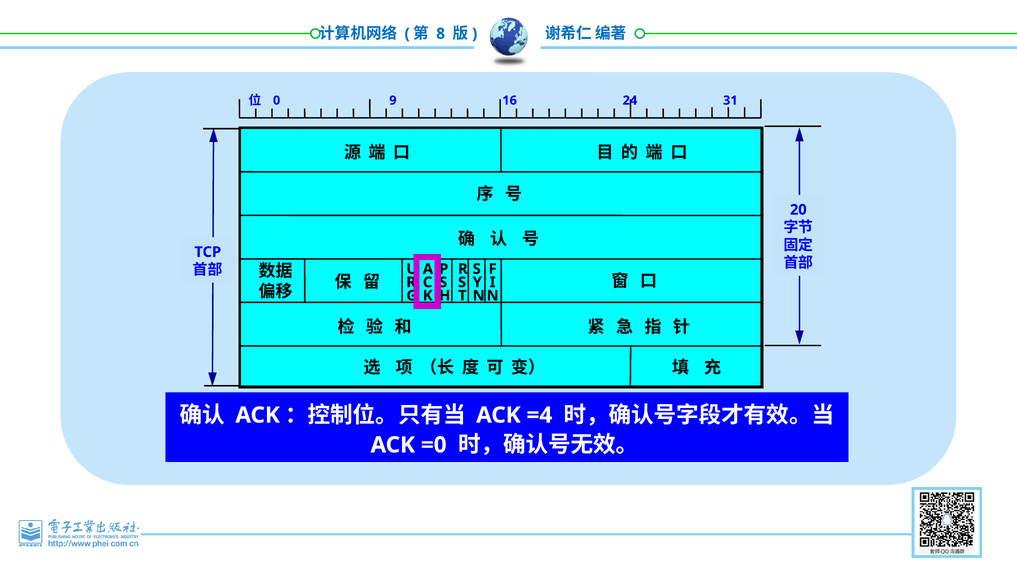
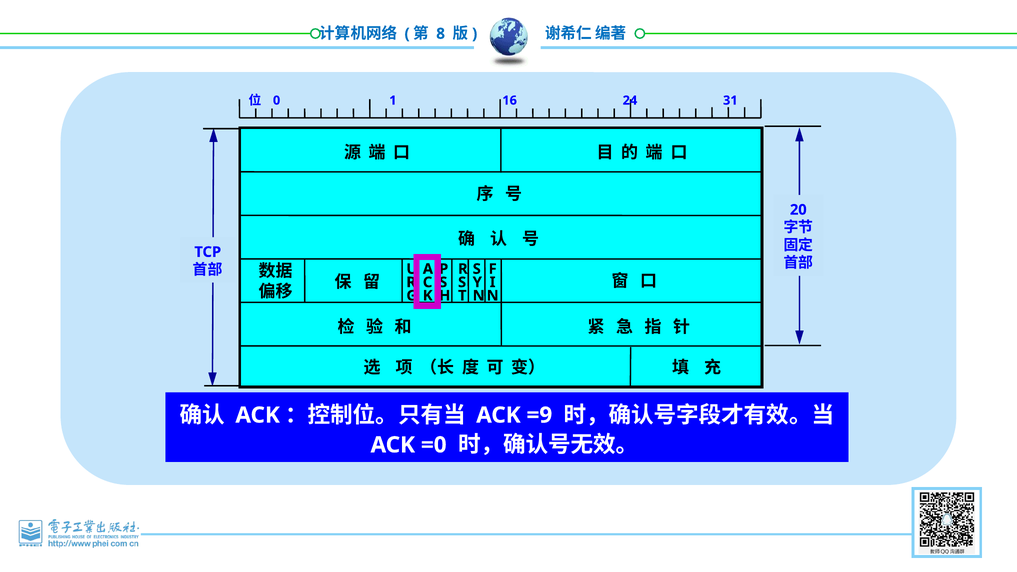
9: 9 -> 1 (393, 100)
=4: =4 -> =9 (539, 415)
